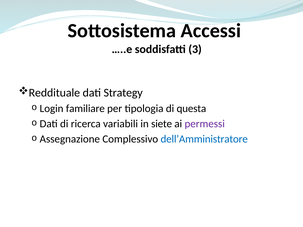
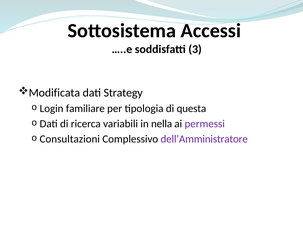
Reddituale: Reddituale -> Modificata (54, 93)
siete: siete -> nella (162, 124)
Assegnazione: Assegnazione -> Consultazioni (70, 139)
dell’Amministratore colour: blue -> purple (204, 139)
